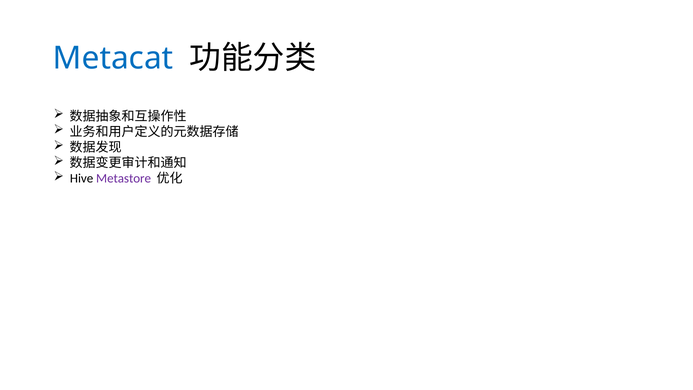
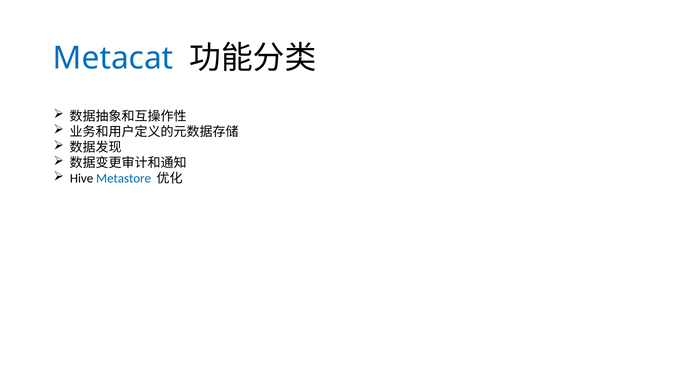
Metastore colour: purple -> blue (124, 179)
